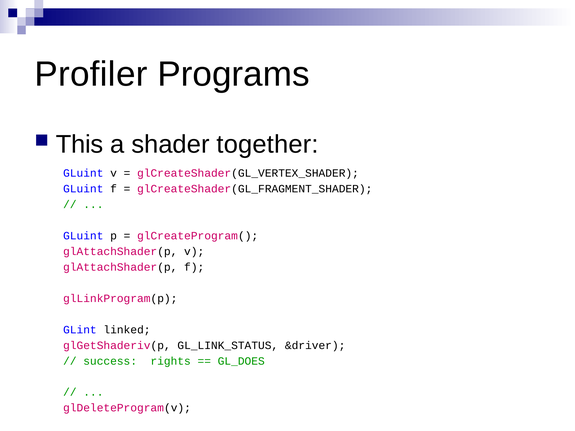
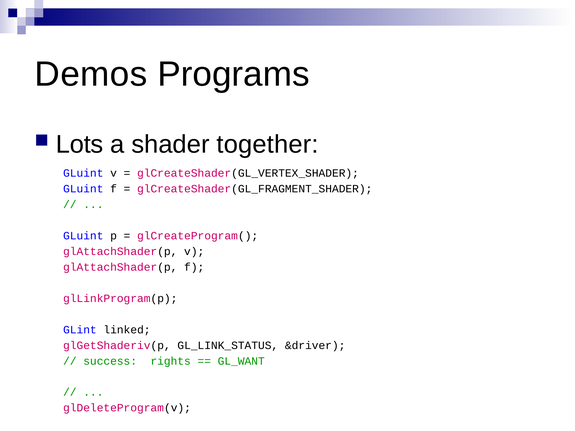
Profiler: Profiler -> Demos (91, 74)
This: This -> Lots (80, 145)
GL_DOES: GL_DOES -> GL_WANT (241, 361)
